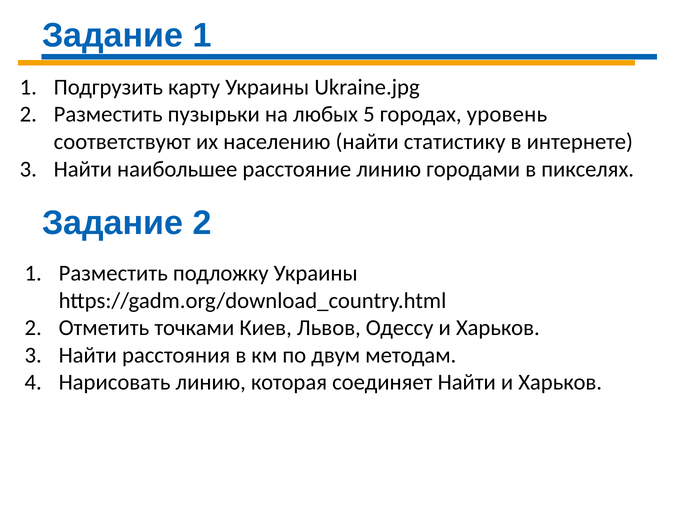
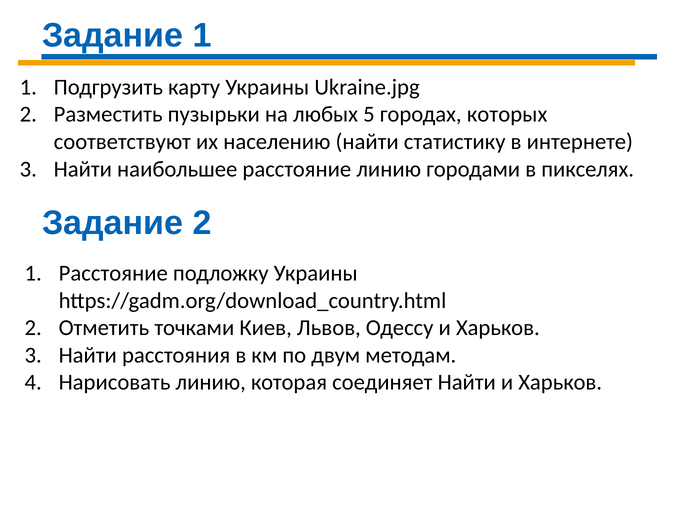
уровень: уровень -> которых (507, 114)
1 Разместить: Разместить -> Расстояние (113, 273)
